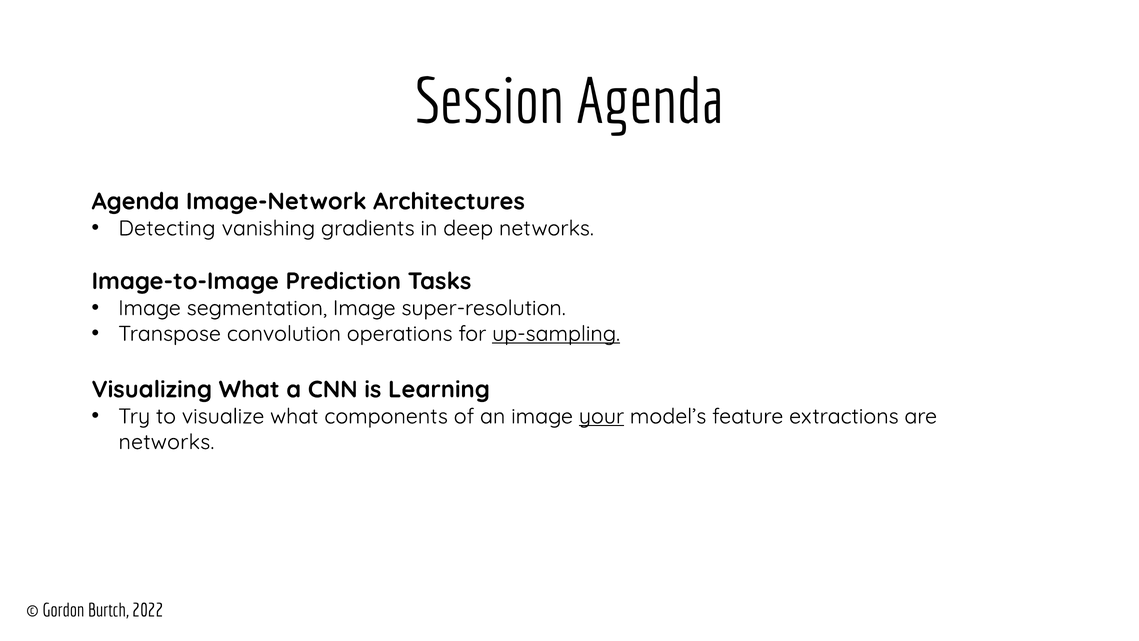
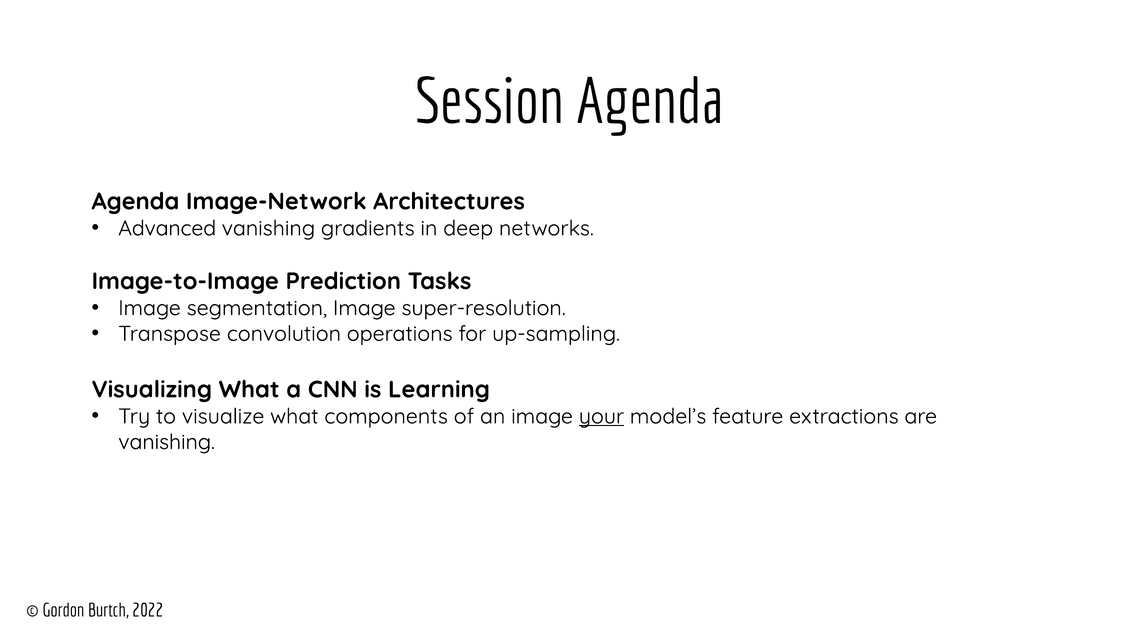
Detecting: Detecting -> Advanced (167, 228)
up-sampling underline: present -> none (556, 334)
networks: networks -> vanishing (167, 442)
